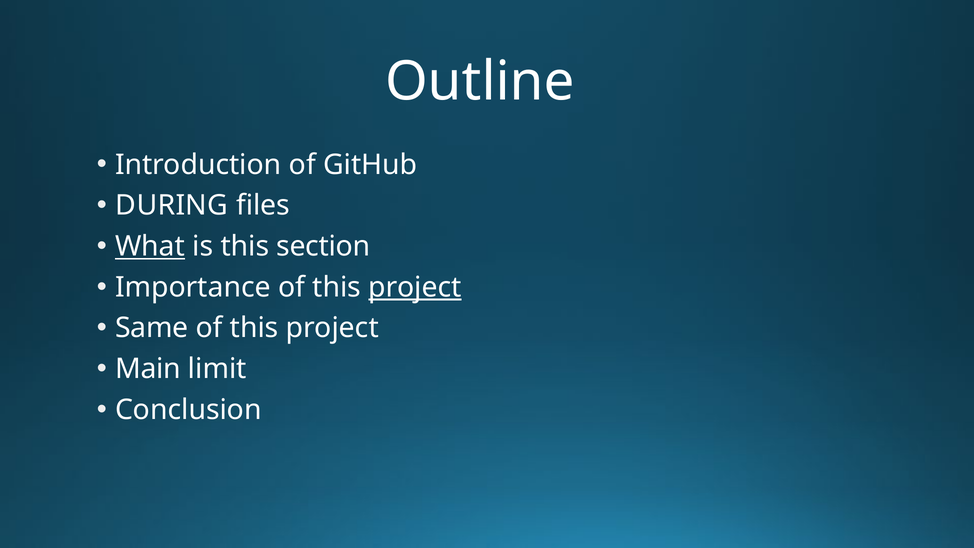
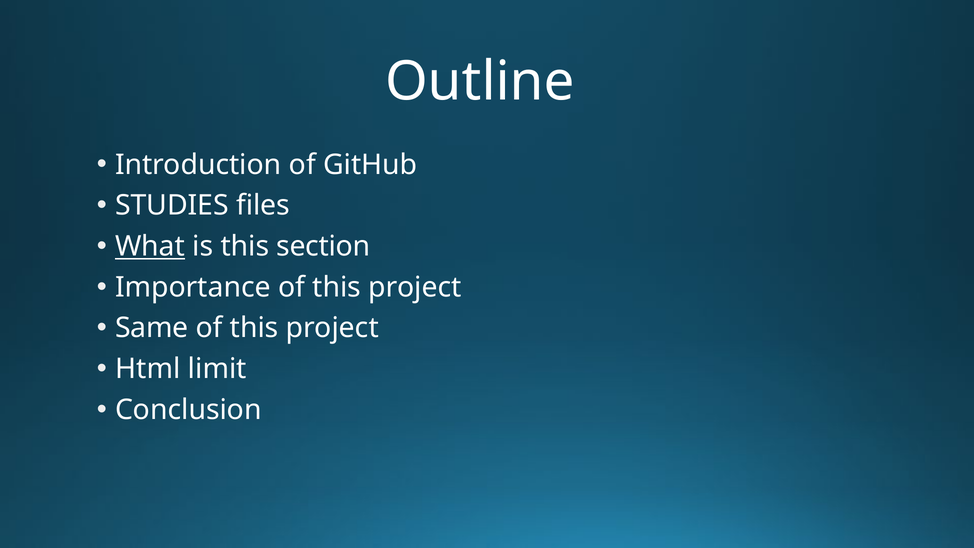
DURING: DURING -> STUDIES (172, 206)
project underline: present -> none (415, 287)
Main: Main -> Html (148, 369)
